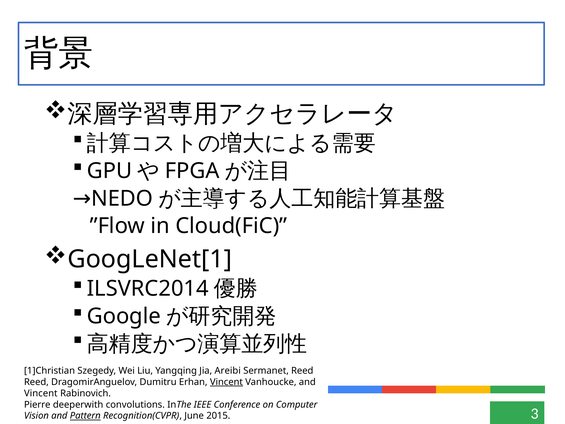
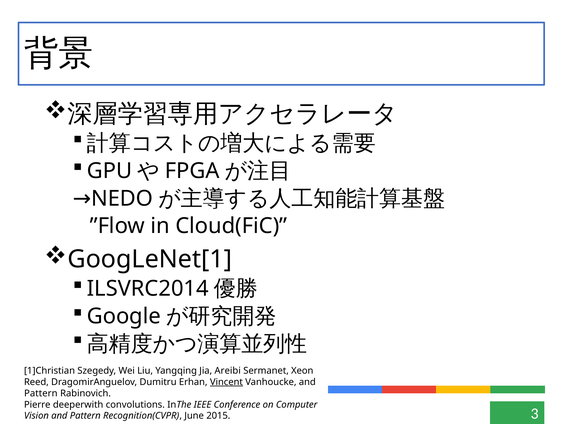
Sermanet Reed: Reed -> Xeon (302, 370)
Vincent: Vincent -> Pattern (41, 393)
Pattern underline: present -> none (85, 416)
